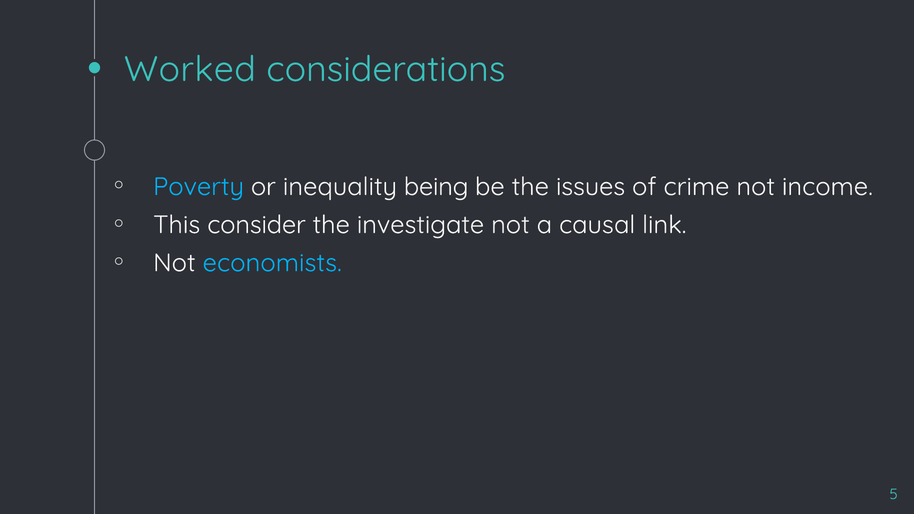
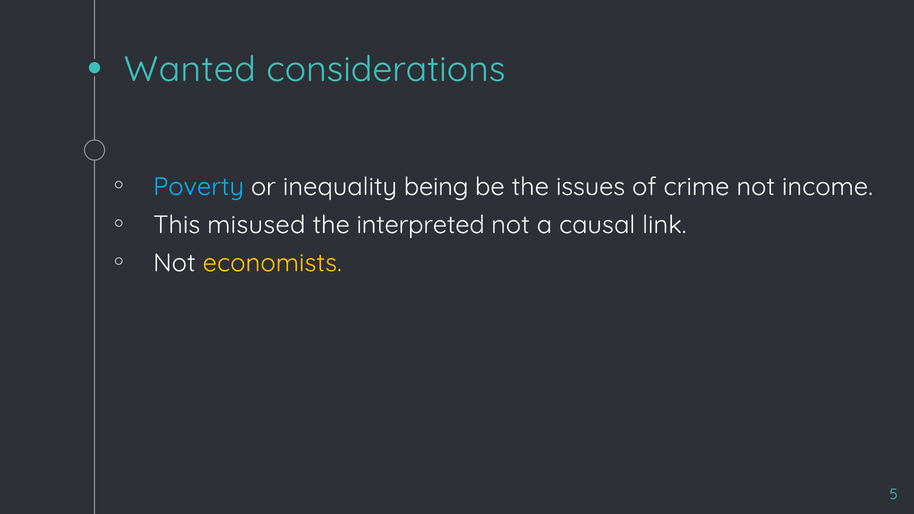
Worked: Worked -> Wanted (190, 69)
consider: consider -> misused (256, 225)
investigate: investigate -> interpreted (421, 225)
economists colour: light blue -> yellow (272, 263)
